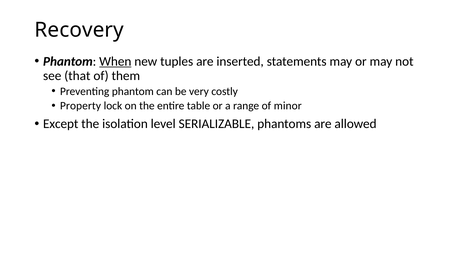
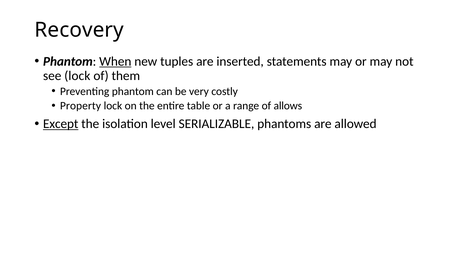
see that: that -> lock (77, 76)
minor: minor -> allows (288, 106)
Except underline: none -> present (61, 124)
